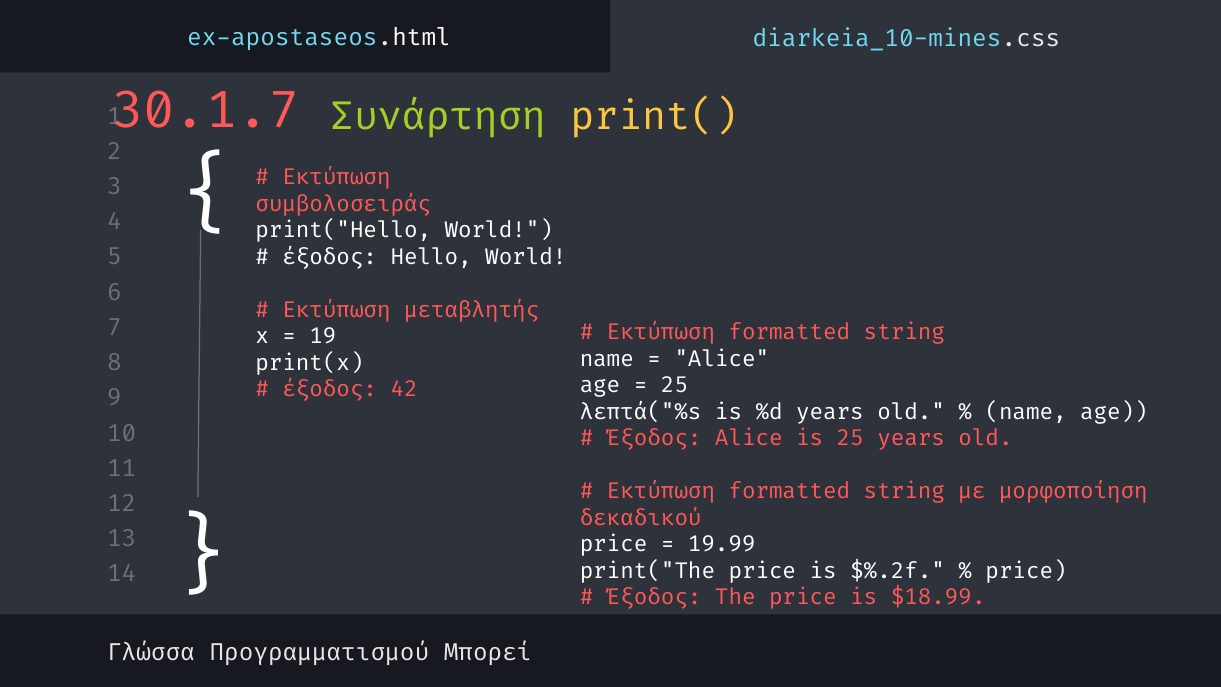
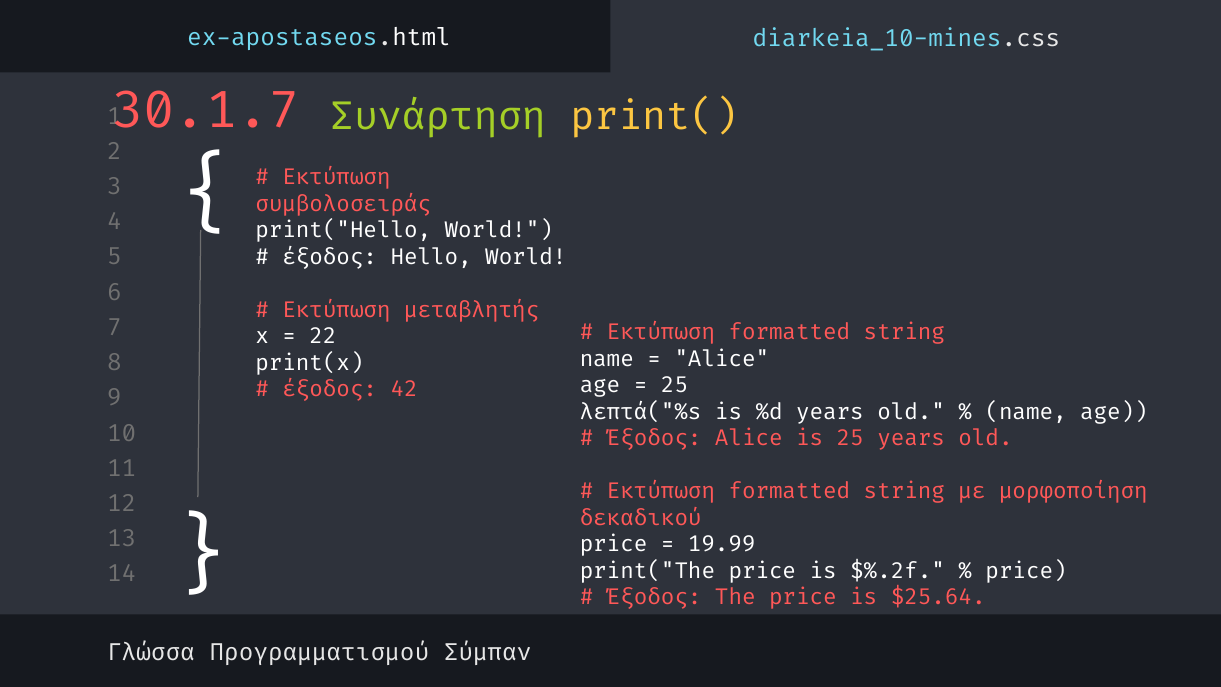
19: 19 -> 22 (323, 336)
$18.99: $18.99 -> $25.64 (938, 597)
Μπορεί: Μπορεί -> Σύμπαν (488, 652)
